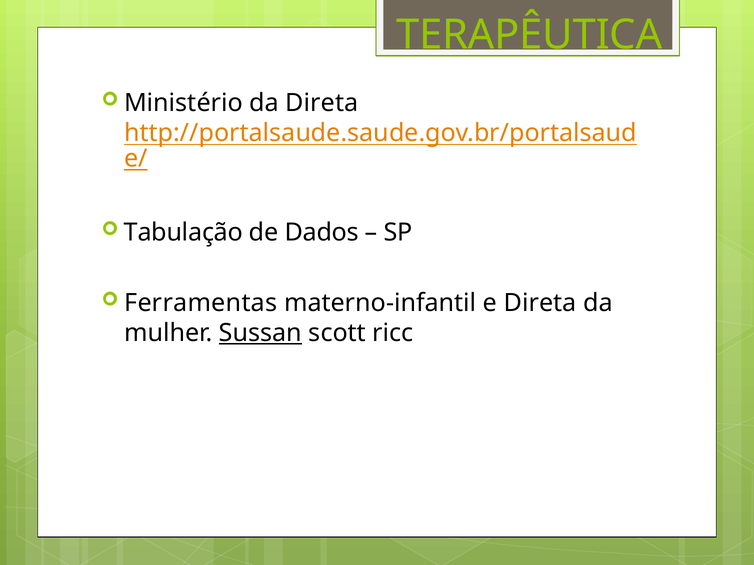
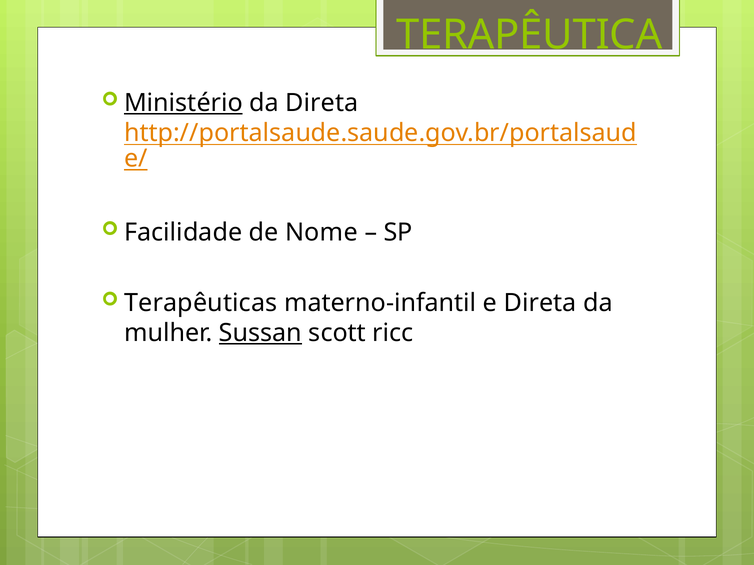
Ministério underline: none -> present (183, 103)
Tabulação: Tabulação -> Facilidade (183, 233)
Dados: Dados -> Nome (321, 233)
Ferramentas: Ferramentas -> Terapêuticas (201, 303)
